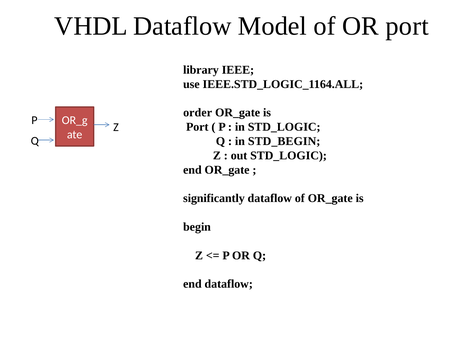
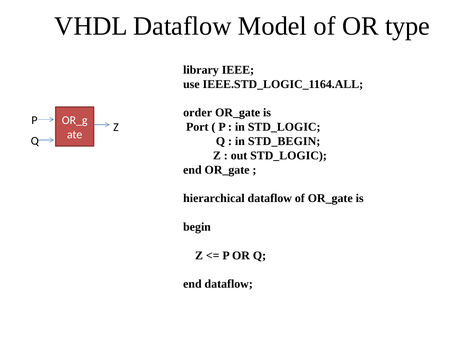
OR port: port -> type (407, 26)
significantly: significantly -> hierarchical (214, 198)
